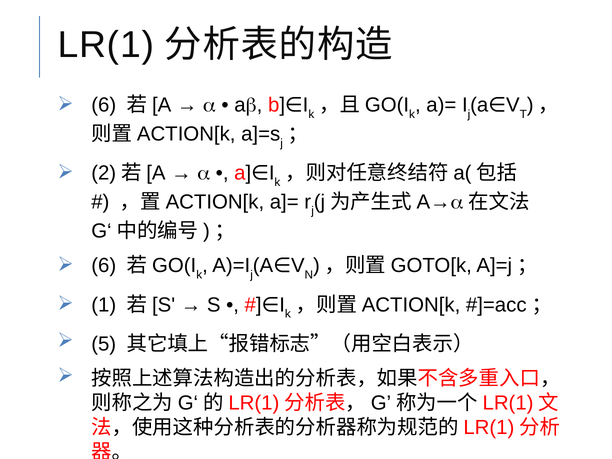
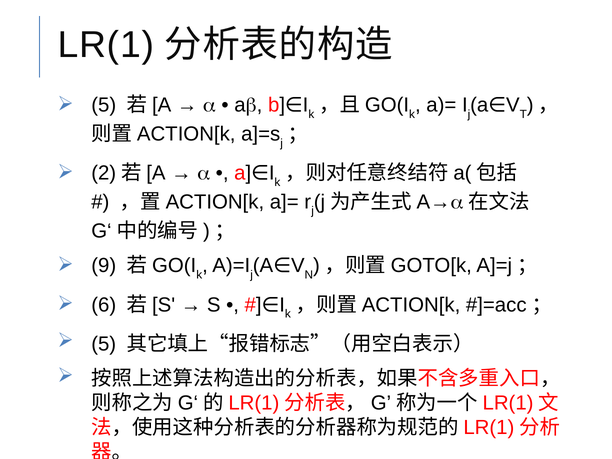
6: 6 -> 5 (104, 105)
6: 6 -> 9 (104, 266)
1: 1 -> 6 (104, 305)
